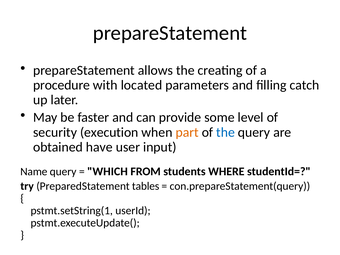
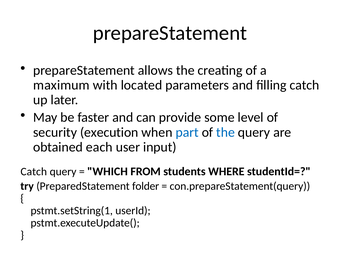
procedure: procedure -> maximum (61, 85)
part colour: orange -> blue (187, 132)
have: have -> each (99, 147)
Name: Name -> Catch (34, 172)
tables: tables -> folder (146, 186)
